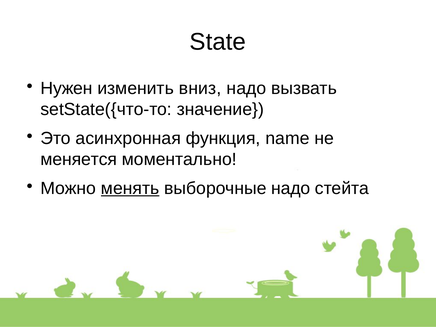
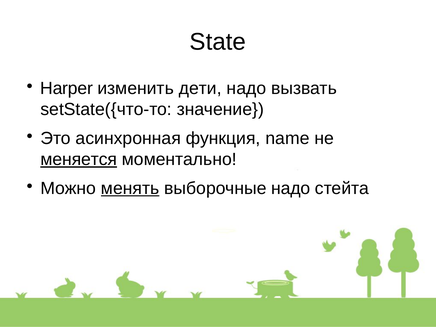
Нужен: Нужен -> Harper (67, 88)
вниз: вниз -> дети (200, 88)
меняется underline: none -> present (79, 159)
